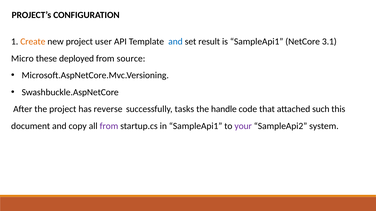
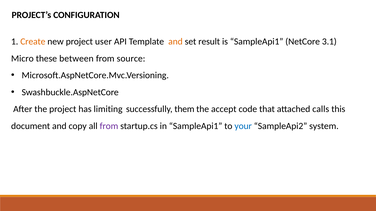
and colour: blue -> orange (175, 42)
deployed: deployed -> between (76, 59)
reverse: reverse -> limiting (108, 109)
tasks: tasks -> them (184, 109)
handle: handle -> accept (224, 109)
such: such -> calls (321, 109)
your colour: purple -> blue (243, 126)
